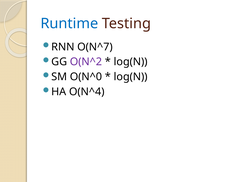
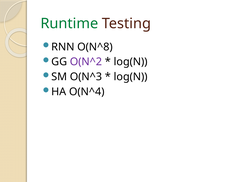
Runtime colour: blue -> green (69, 23)
O(N^7: O(N^7 -> O(N^8 (95, 47)
O(N^0: O(N^0 -> O(N^3 (86, 77)
